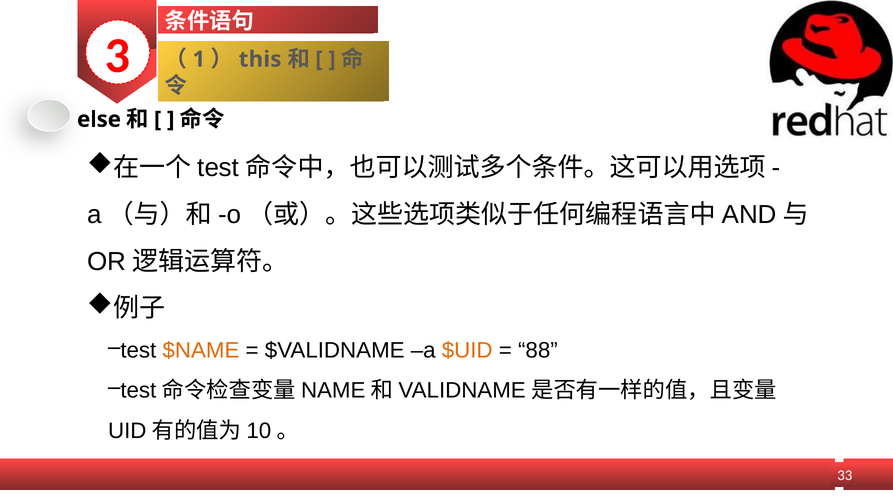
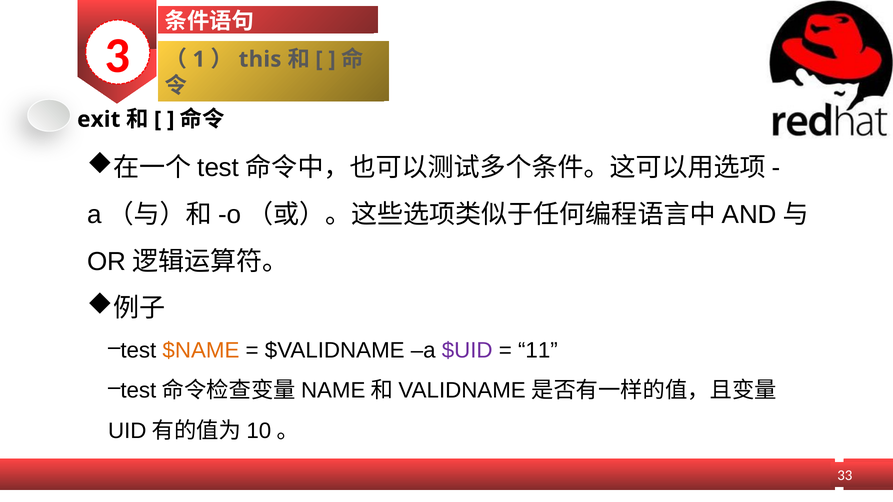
else: else -> exit (99, 119)
$UID colour: orange -> purple (467, 351)
88: 88 -> 11 (538, 351)
